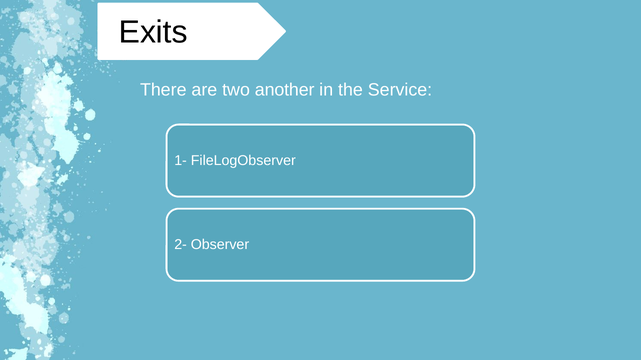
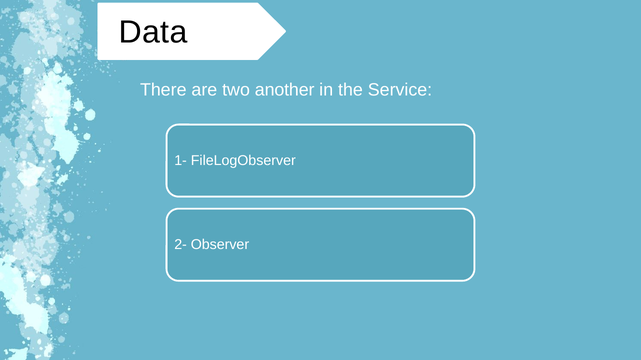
Exits: Exits -> Data (153, 32)
